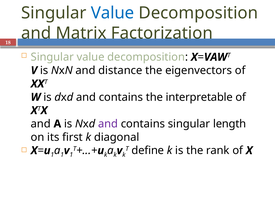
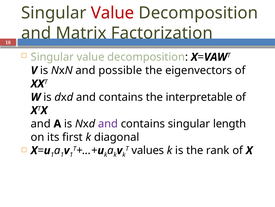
Value colour: blue -> red (113, 13)
distance: distance -> possible (120, 70)
define: define -> values (148, 150)
